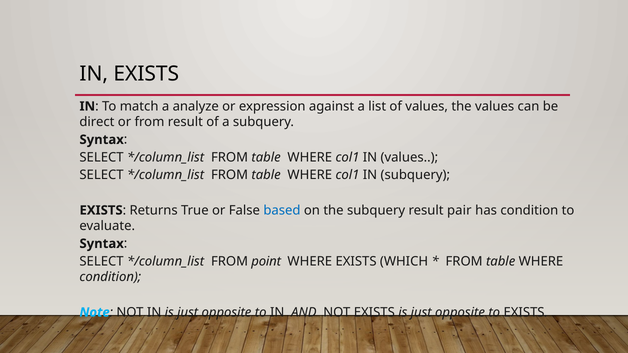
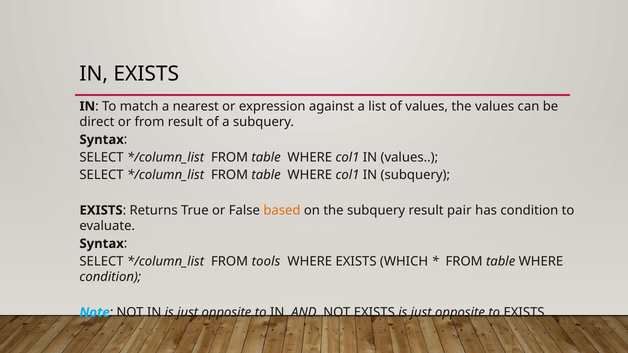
analyze: analyze -> nearest (196, 106)
based colour: blue -> orange (282, 210)
point: point -> tools (266, 261)
